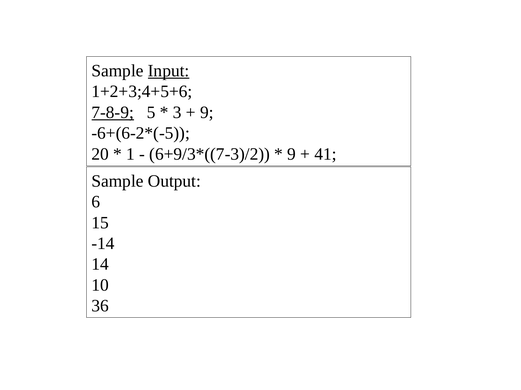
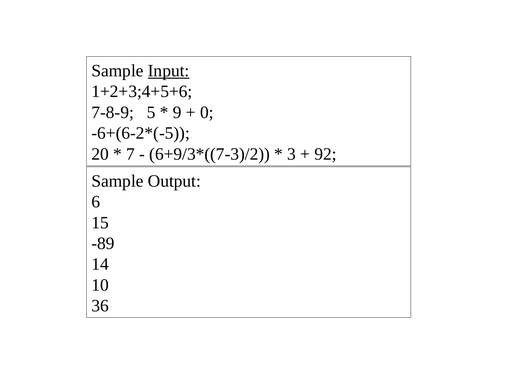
7-8-9 underline: present -> none (113, 113)
3: 3 -> 9 (177, 113)
9: 9 -> 0 (207, 113)
1: 1 -> 7 (131, 154)
9: 9 -> 3 (292, 154)
41: 41 -> 92 (326, 154)
-14: -14 -> -89 (103, 244)
